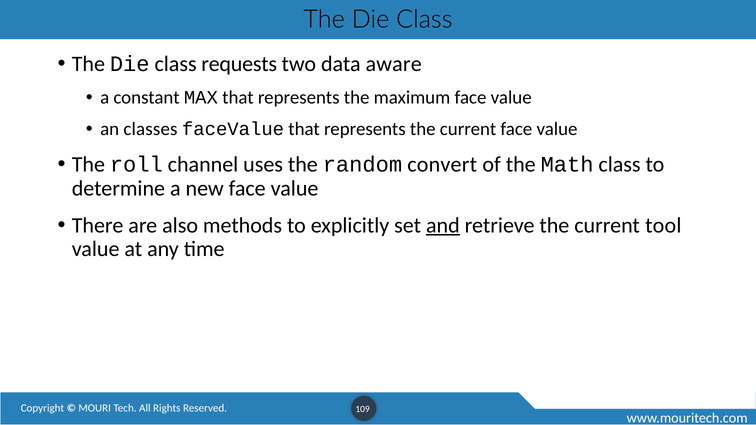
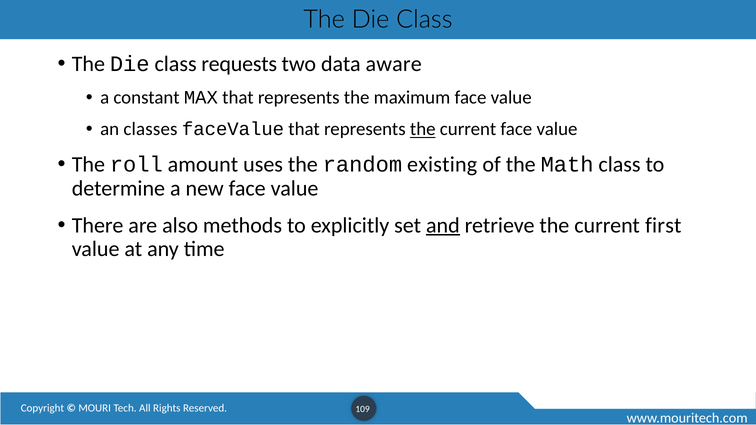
the underline: none -> present (423, 129)
channel: channel -> amount (203, 165)
convert: convert -> existing (442, 165)
tool: tool -> first (663, 226)
